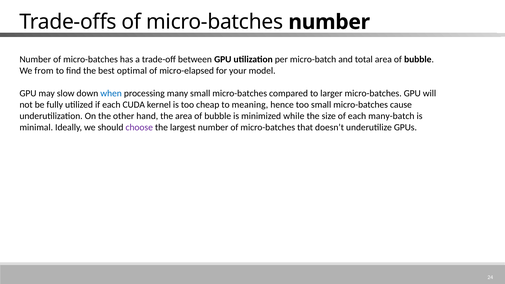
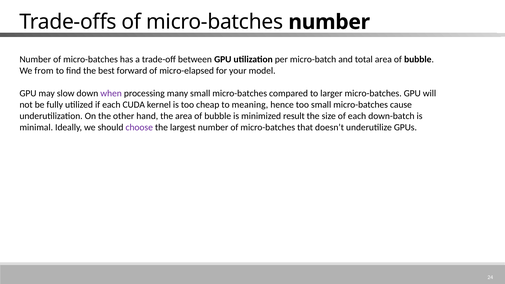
optimal: optimal -> forward (132, 71)
when colour: blue -> purple (111, 93)
while: while -> result (294, 116)
many-batch: many-batch -> down-batch (391, 116)
